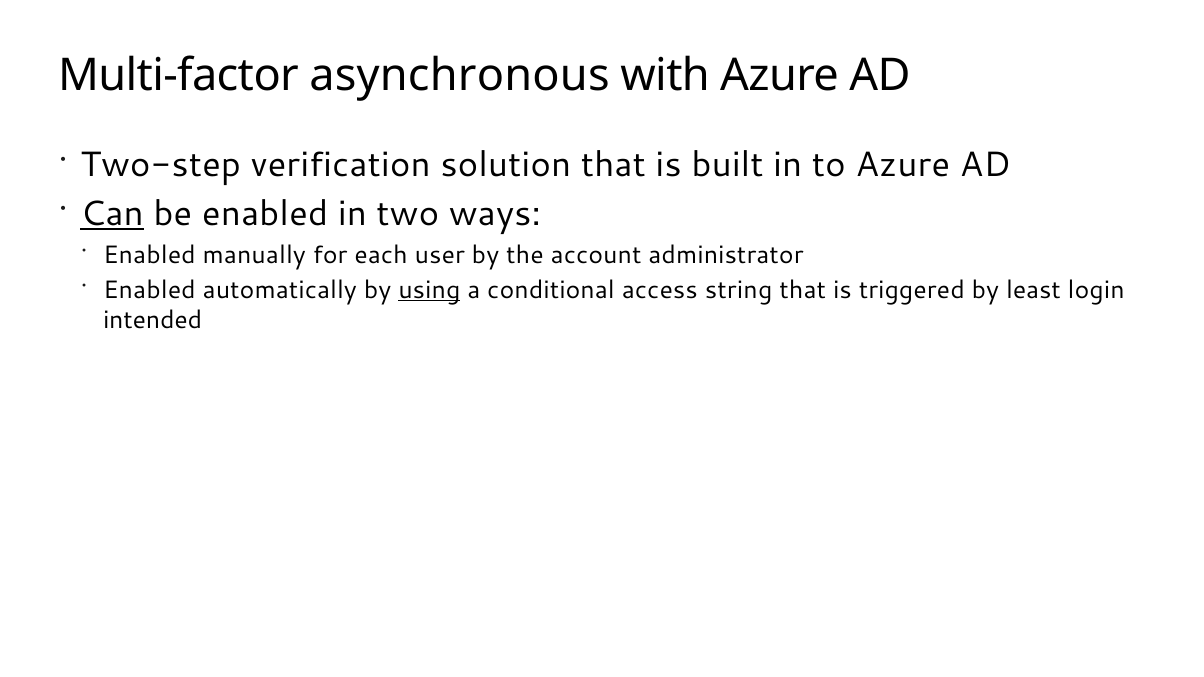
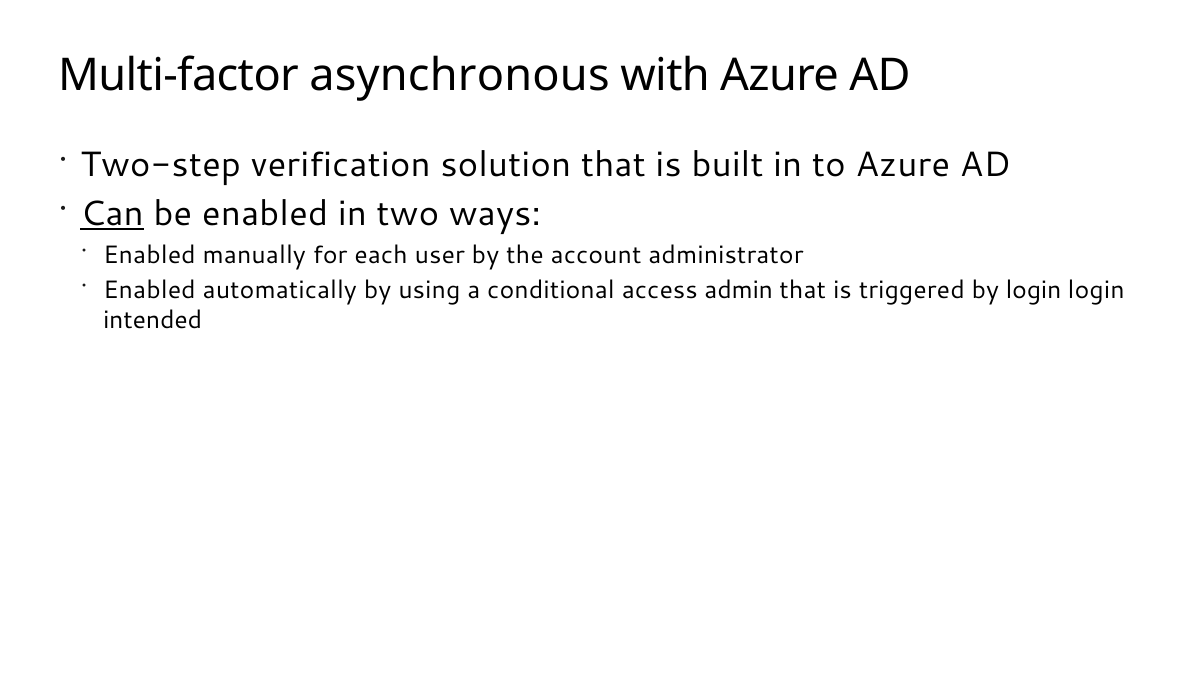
using underline: present -> none (429, 290)
string: string -> admin (739, 290)
by least: least -> login (1034, 290)
